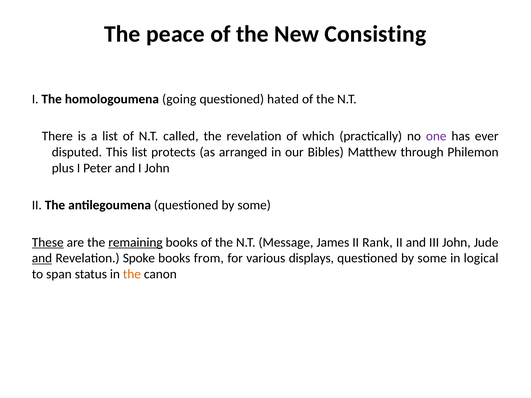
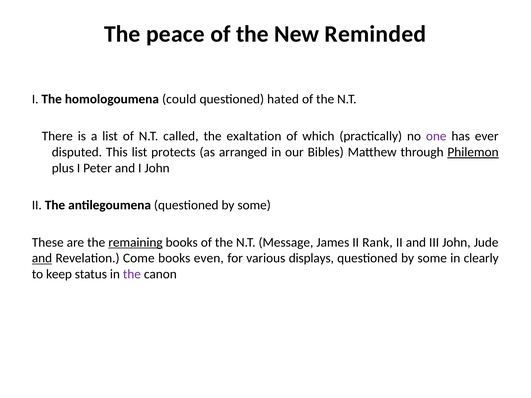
Consisting: Consisting -> Reminded (375, 34)
going: going -> could (179, 99)
the revelation: revelation -> exaltation (254, 136)
Philemon underline: none -> present (473, 152)
These underline: present -> none (48, 242)
Spoke: Spoke -> Come (139, 258)
from: from -> even (209, 258)
logical: logical -> clearly (481, 258)
span: span -> keep (59, 274)
the colour: orange -> purple (132, 274)
